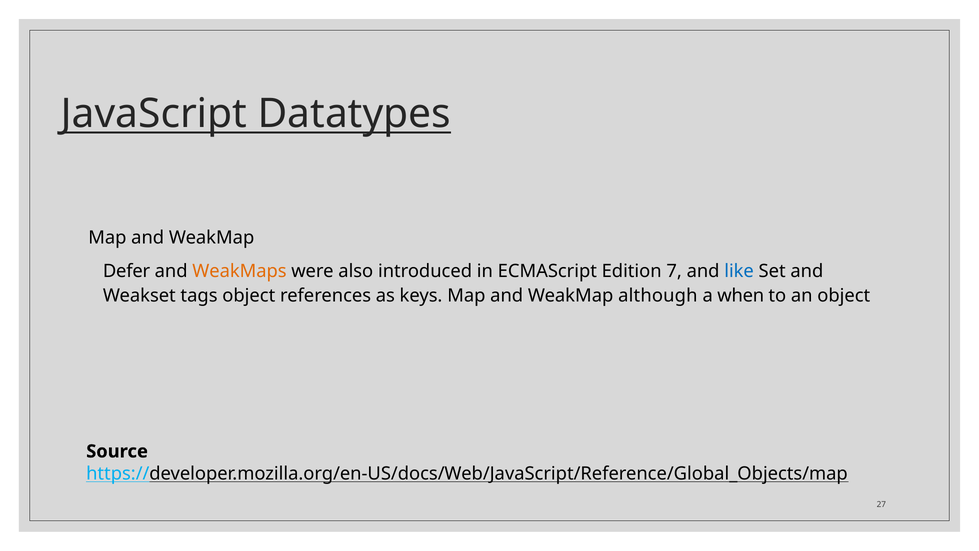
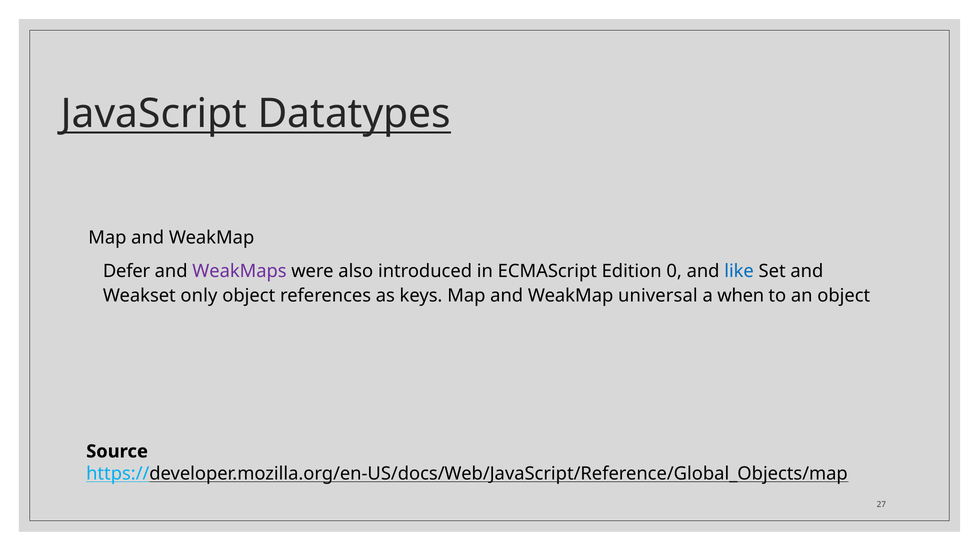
WeakMaps colour: orange -> purple (239, 271)
7: 7 -> 0 (674, 271)
tags: tags -> only (199, 295)
although: although -> universal (658, 295)
